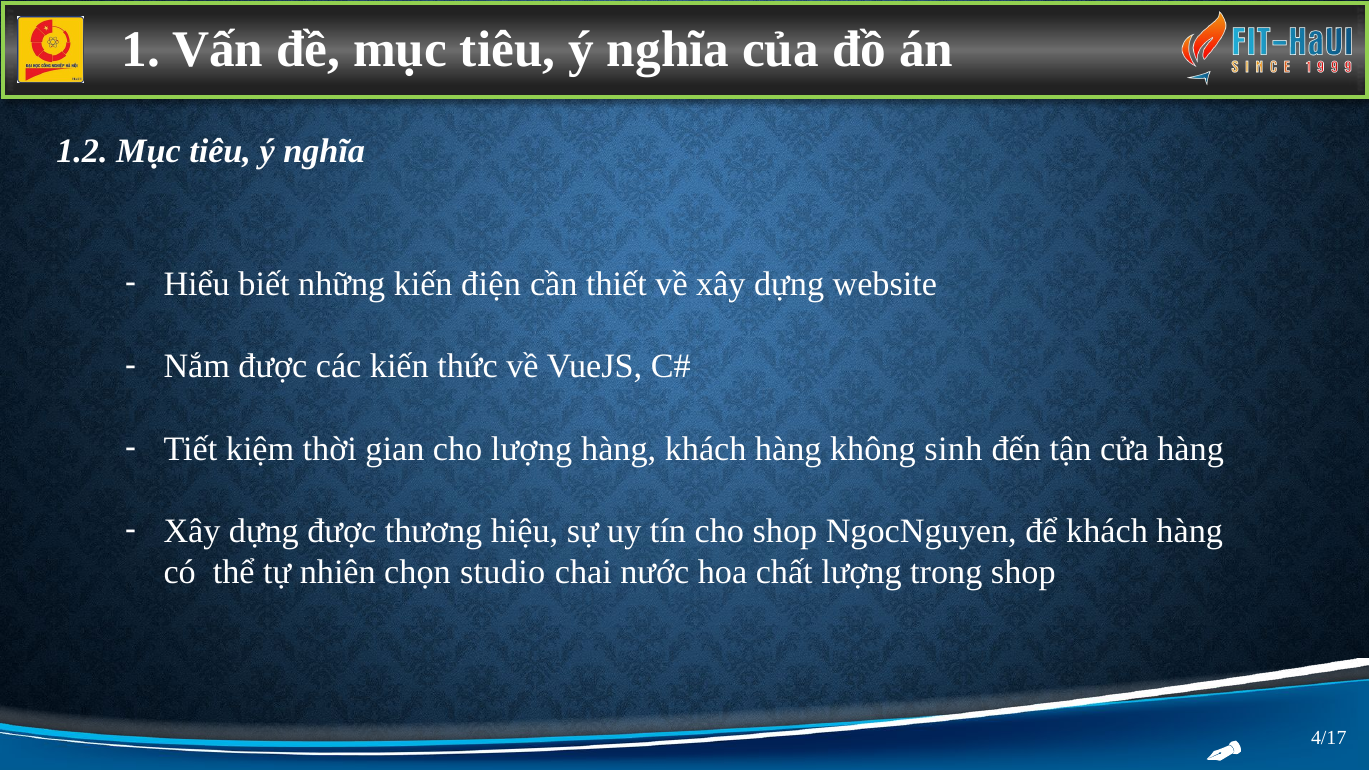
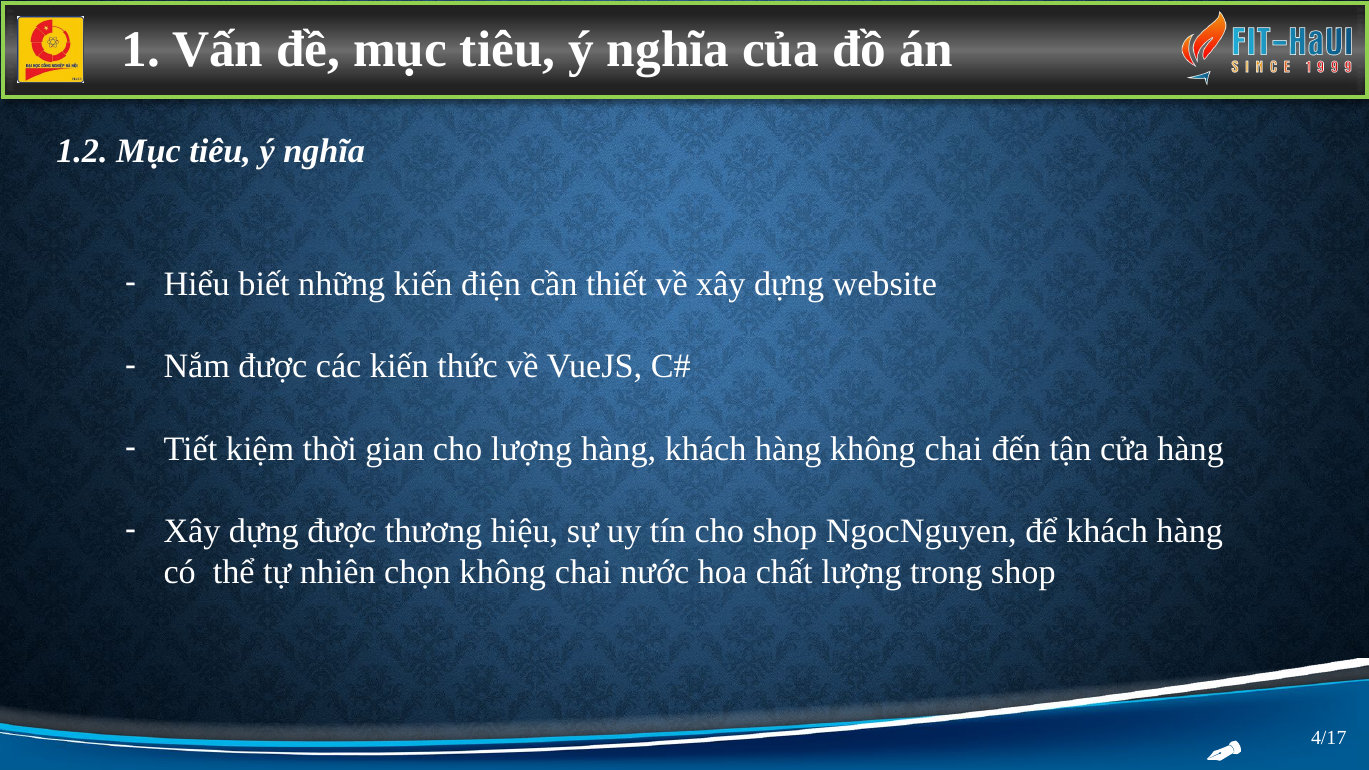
hàng không sinh: sinh -> chai (953, 449)
chọn studio: studio -> không (503, 572)
